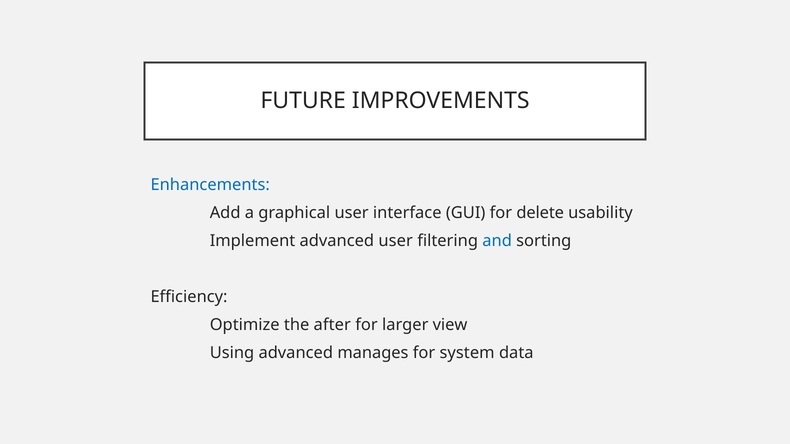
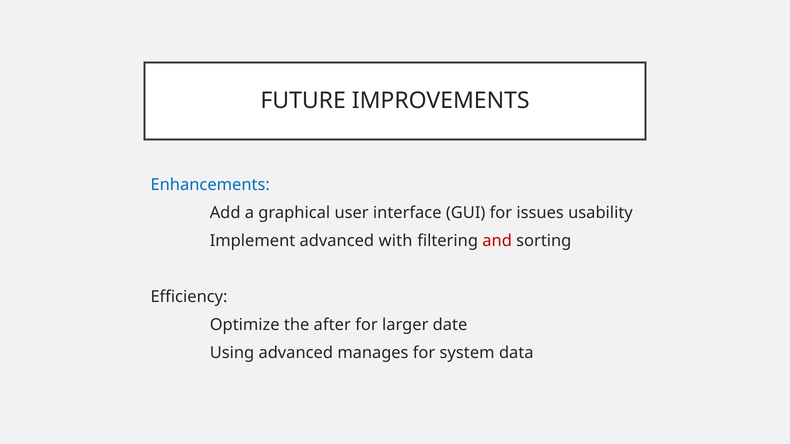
delete: delete -> issues (540, 213)
advanced user: user -> with (396, 241)
and colour: blue -> red (497, 241)
view: view -> date (450, 325)
